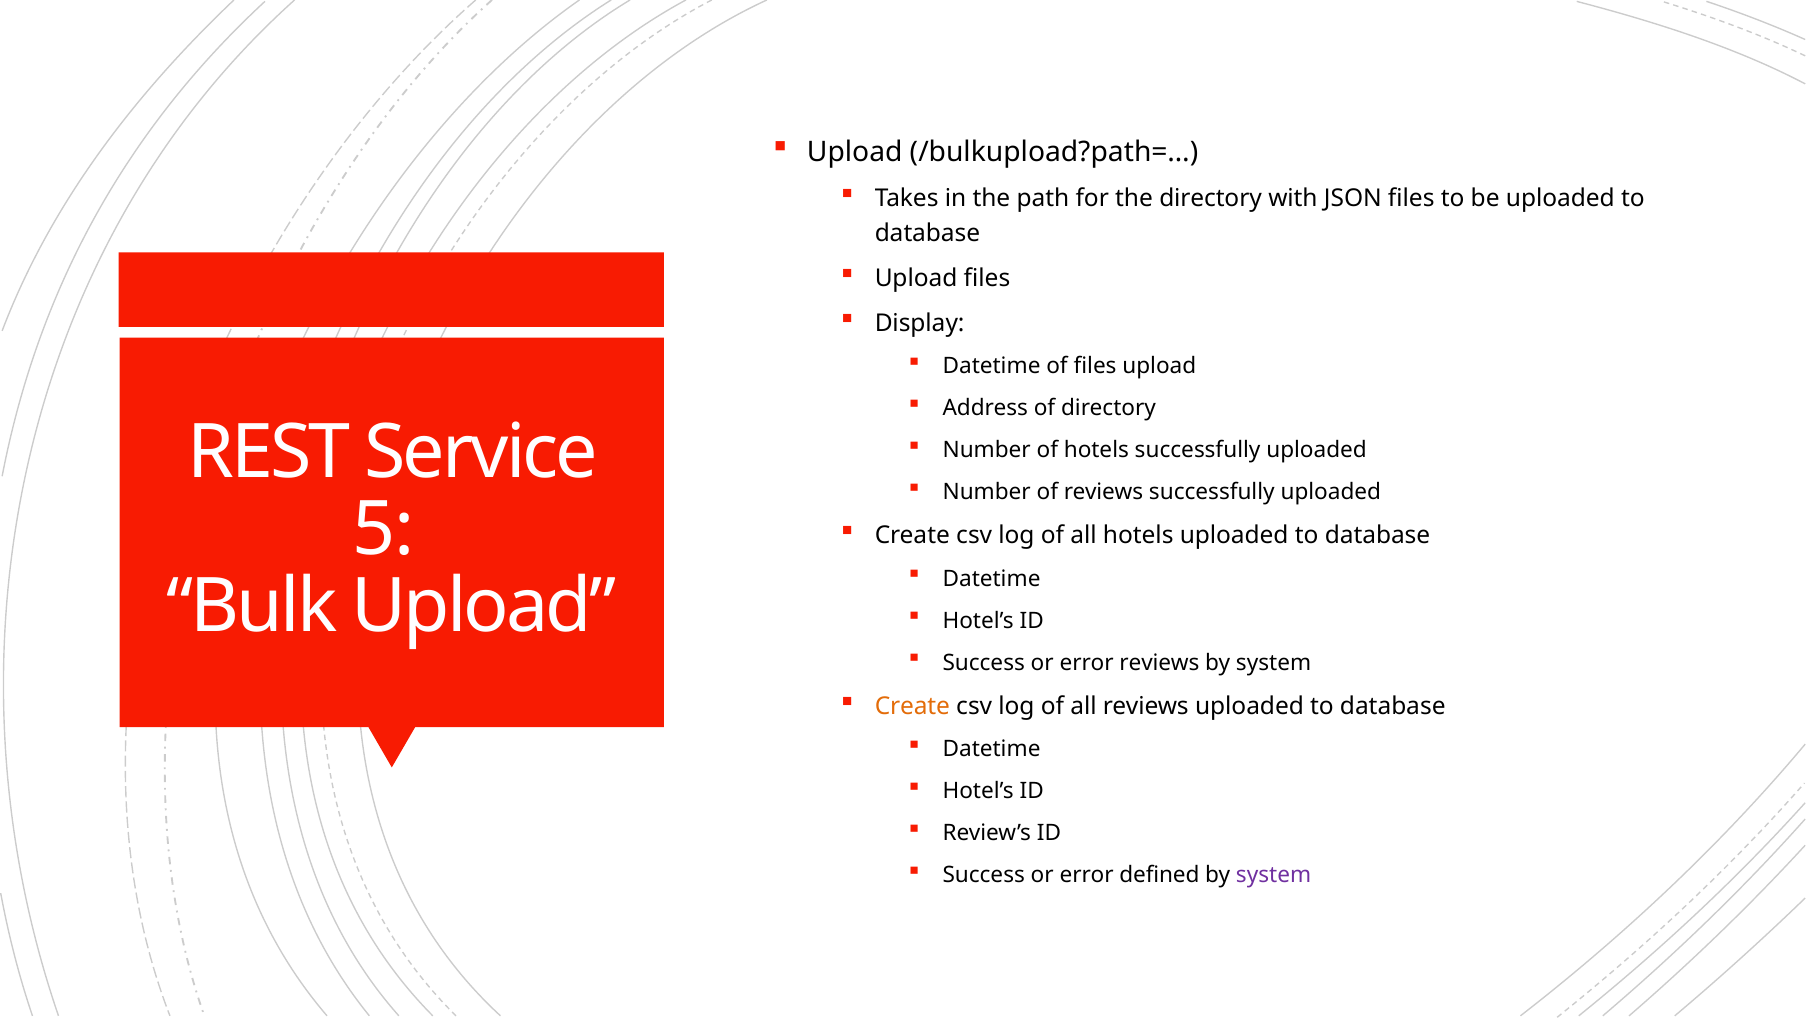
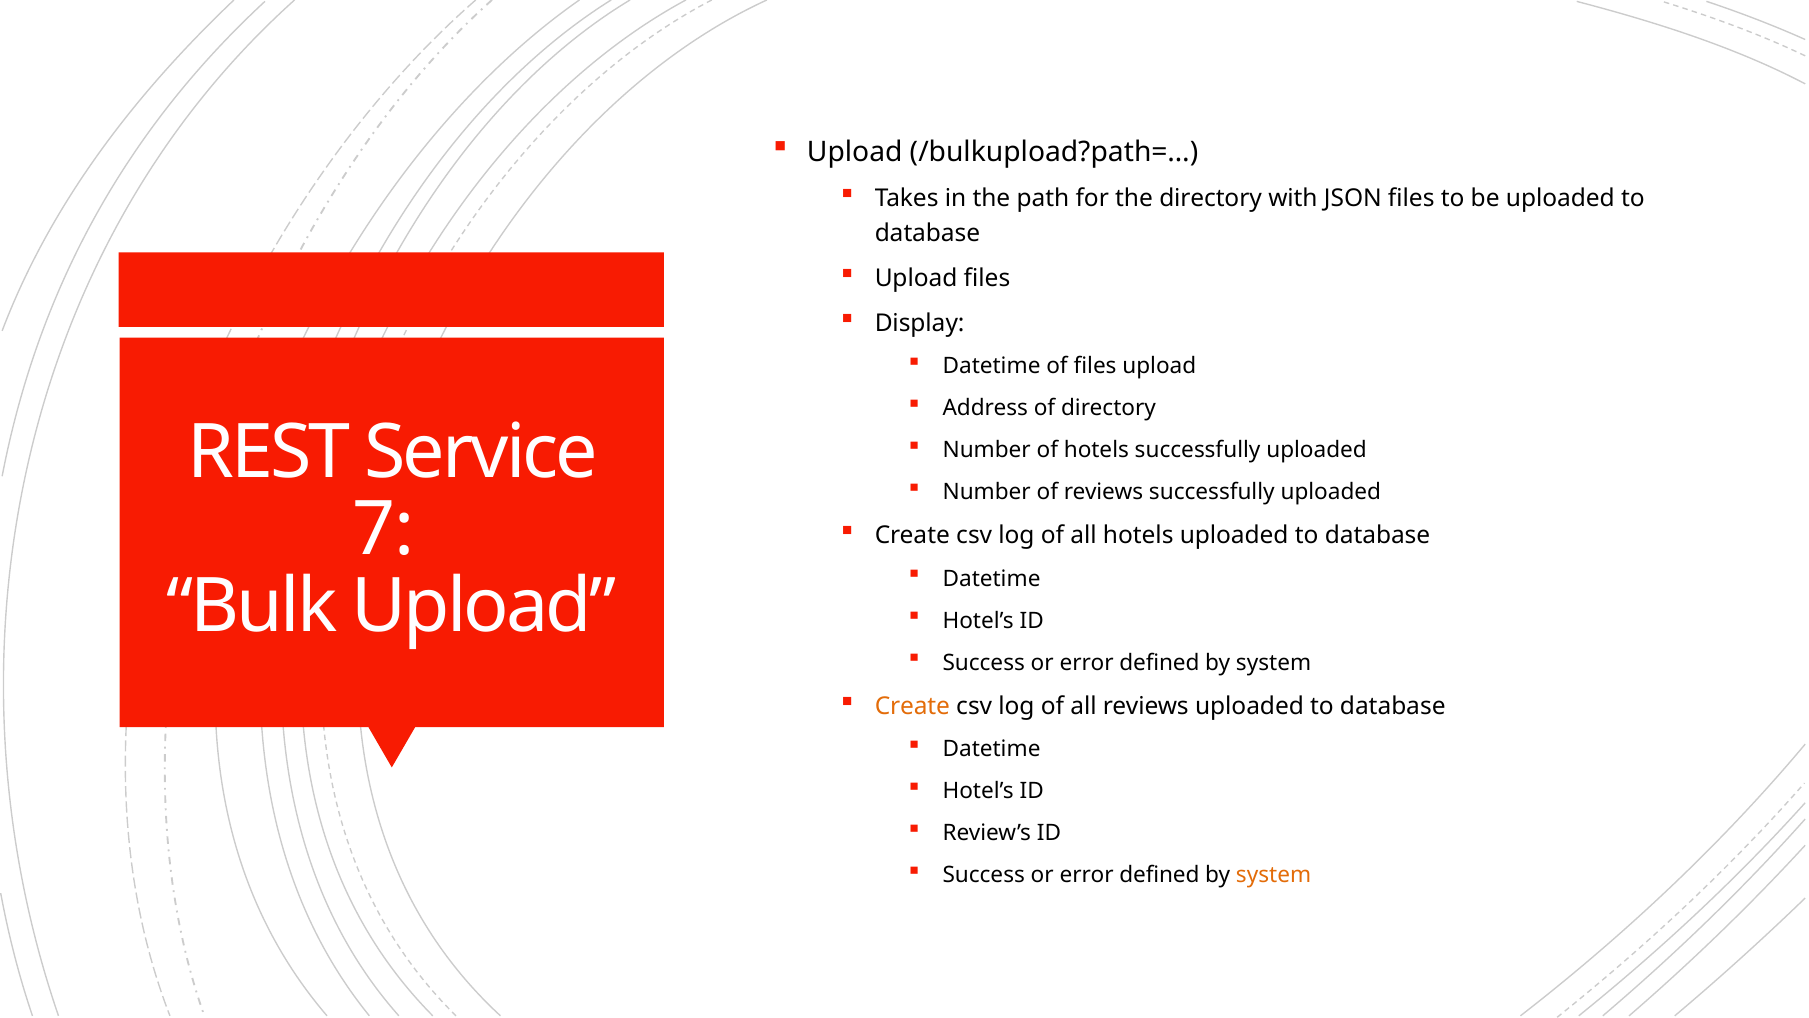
5: 5 -> 7 (383, 529)
reviews: reviews -> defined (1159, 662)
system colour: purple -> orange (1274, 875)
